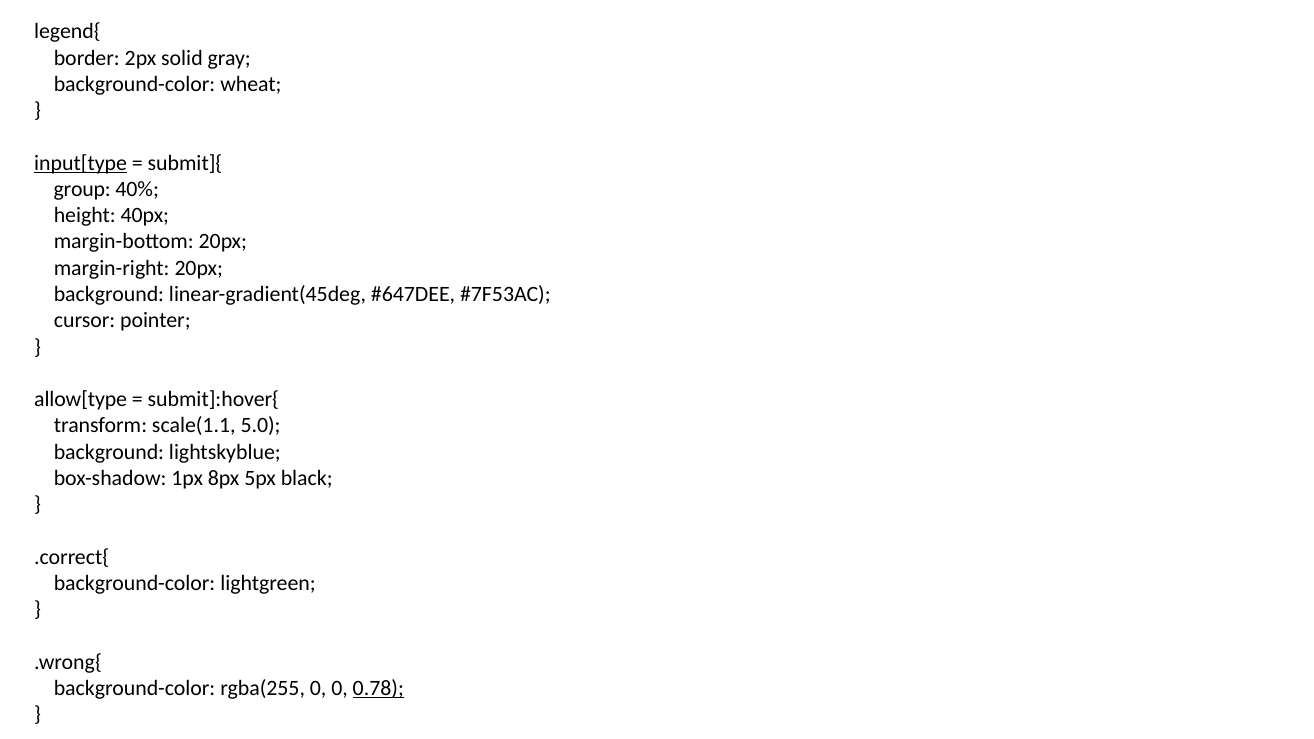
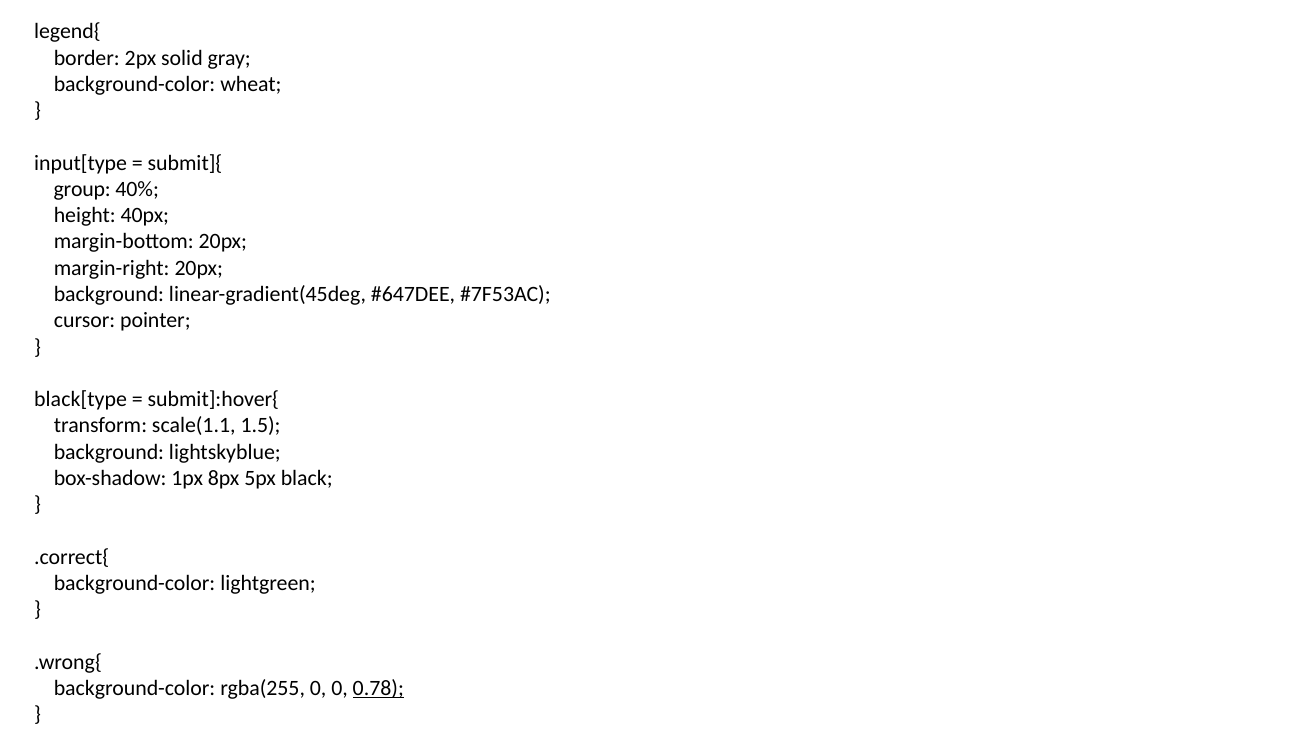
input[type underline: present -> none (81, 163)
allow[type: allow[type -> black[type (81, 399)
5.0: 5.0 -> 1.5 (261, 426)
